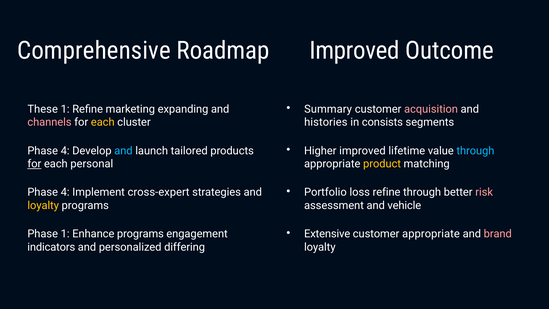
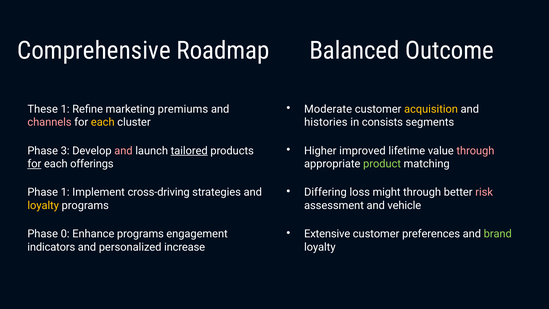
Roadmap Improved: Improved -> Balanced (354, 51)
expanding: expanding -> premiums (183, 109)
Summary: Summary -> Moderate (328, 109)
acquisition colour: pink -> yellow (431, 109)
4: 4 -> 3 (65, 151)
and colour: light blue -> pink (123, 151)
tailored underline: none -> present (189, 151)
through colour: light blue -> pink (475, 151)
personal: personal -> offerings (92, 164)
product colour: yellow -> light green (382, 164)
4: 4 -> 1 (65, 192)
cross-expert: cross-expert -> cross-driving (159, 192)
Portfolio: Portfolio -> Differing (325, 192)
loss refine: refine -> might (387, 192)
Phase 1: 1 -> 0 (65, 234)
customer appropriate: appropriate -> preferences (431, 234)
brand colour: pink -> light green (498, 234)
differing: differing -> increase (185, 247)
